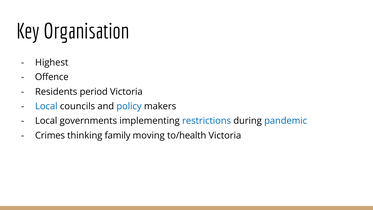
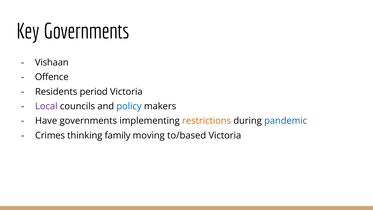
Key Organisation: Organisation -> Governments (86, 32)
Highest: Highest -> Vishaan (52, 62)
Local colour: blue -> purple (46, 106)
Local: Local -> Have (46, 121)
restrictions colour: blue -> orange (207, 121)
to/health: to/health -> to/based (187, 135)
